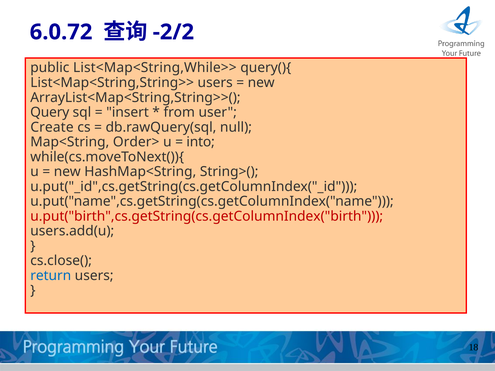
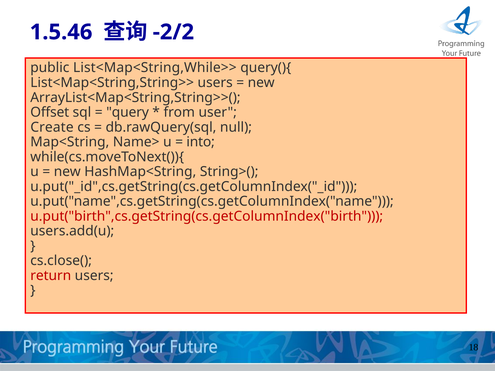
6.0.72: 6.0.72 -> 1.5.46 (61, 32)
Query: Query -> Offset (50, 112)
insert: insert -> query (128, 112)
Order>: Order> -> Name> (136, 142)
return colour: blue -> red (51, 276)
